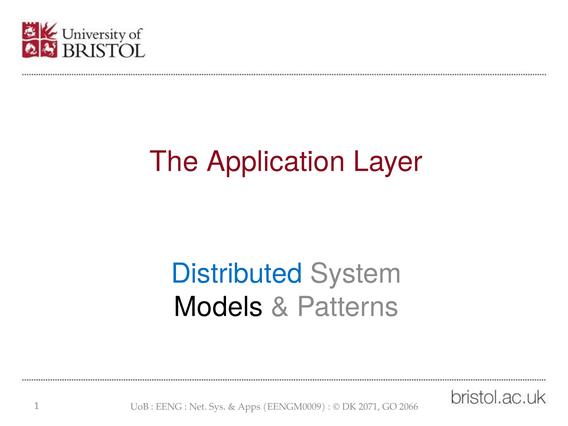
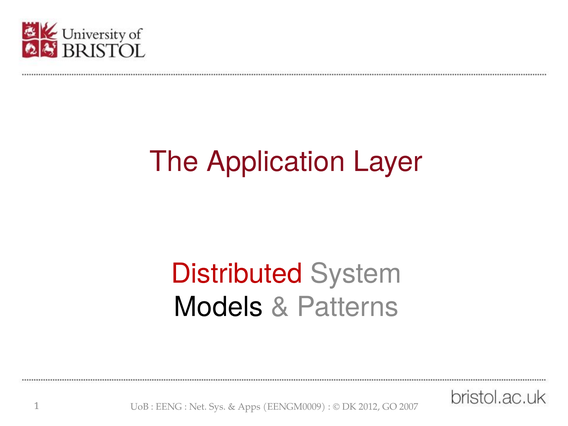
Distributed colour: blue -> red (237, 274)
2071: 2071 -> 2012 (369, 407)
2066: 2066 -> 2007 (409, 407)
